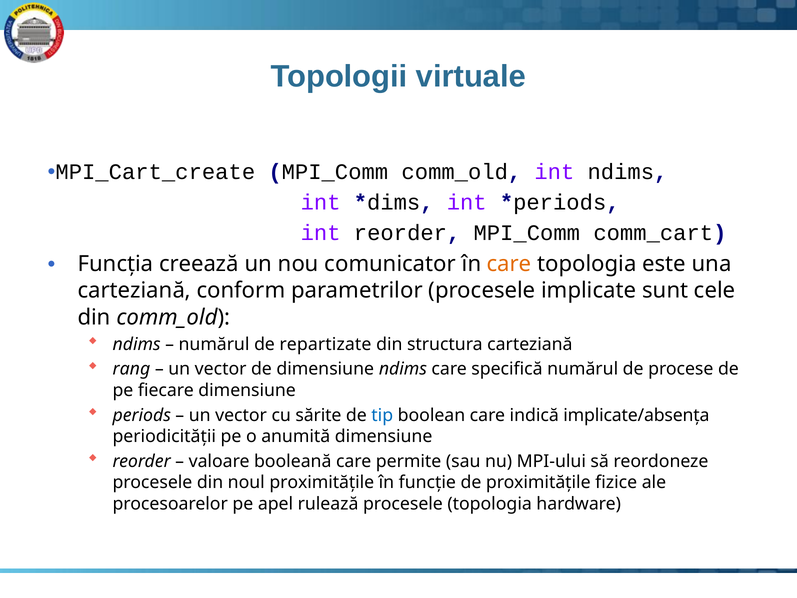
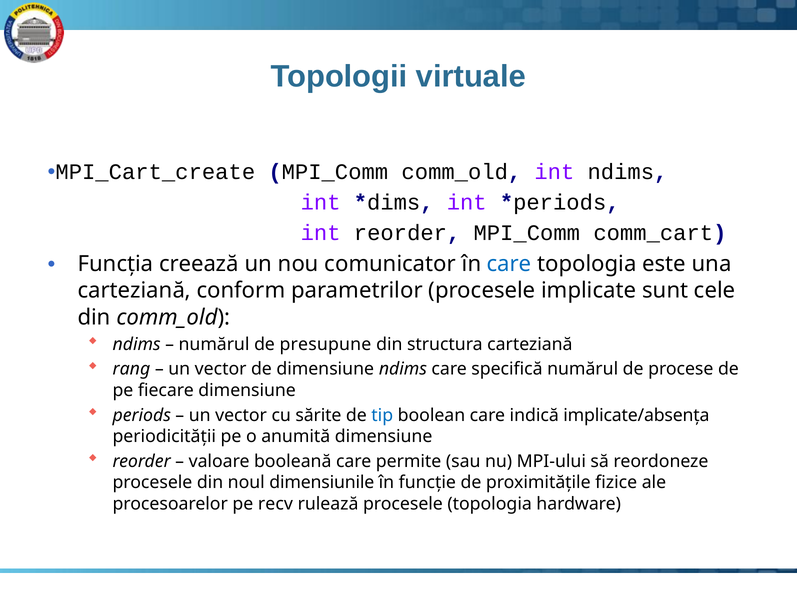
care colour: orange -> blue (509, 264)
repartizate: repartizate -> presupune (325, 344)
noul proximitățile: proximitățile -> dimensiunile (322, 482)
apel: apel -> recv (275, 504)
